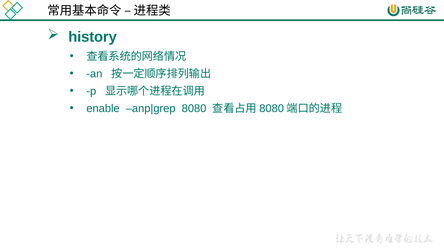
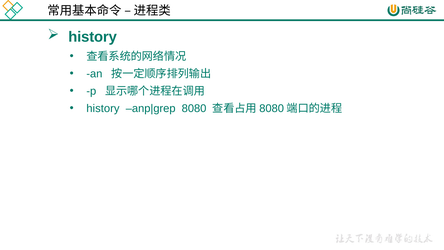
enable: enable -> history (103, 108)
